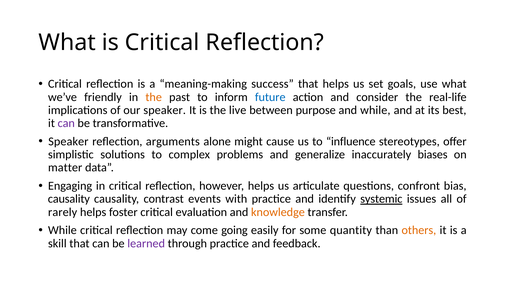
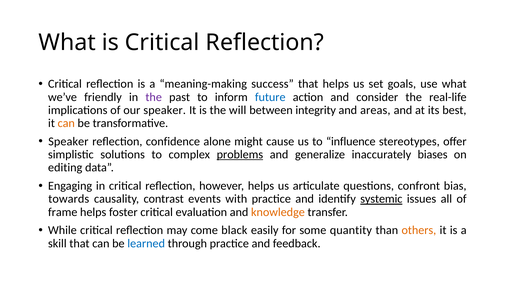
the colour: orange -> purple (154, 97)
live: live -> will (238, 110)
purpose: purpose -> integrity (316, 110)
and while: while -> areas (375, 110)
can colour: purple -> orange (66, 123)
arguments: arguments -> confidence (173, 142)
problems underline: none -> present (240, 155)
matter: matter -> editing (65, 168)
causality: causality -> towards (69, 199)
rarely: rarely -> frame (63, 212)
going: going -> black (234, 231)
learned colour: purple -> blue (146, 244)
